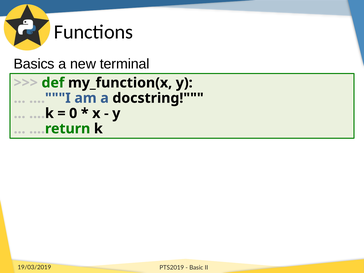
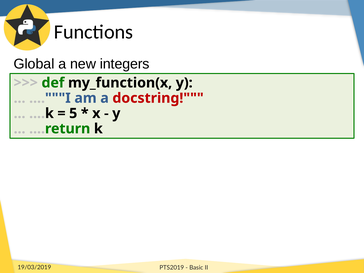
Basics: Basics -> Global (34, 64)
terminal: terminal -> integers (125, 64)
docstring colour: black -> red (158, 98)
0: 0 -> 5 (73, 113)
